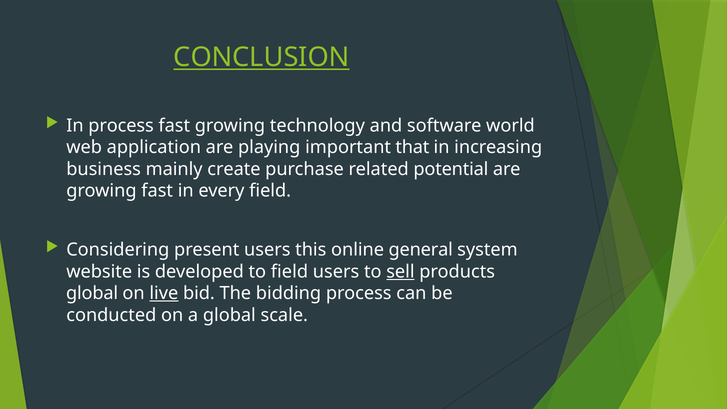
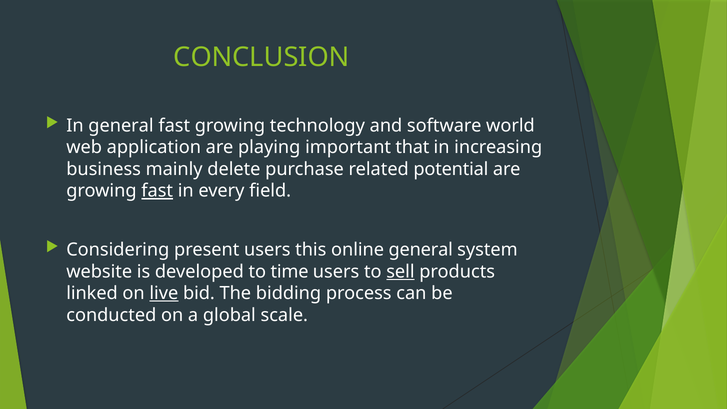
CONCLUSION underline: present -> none (261, 57)
In process: process -> general (121, 126)
create: create -> delete (234, 169)
fast underline: none -> present (157, 191)
to field: field -> time (290, 272)
global: global -> linked (92, 293)
